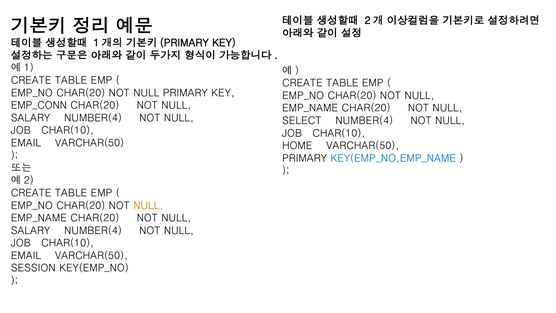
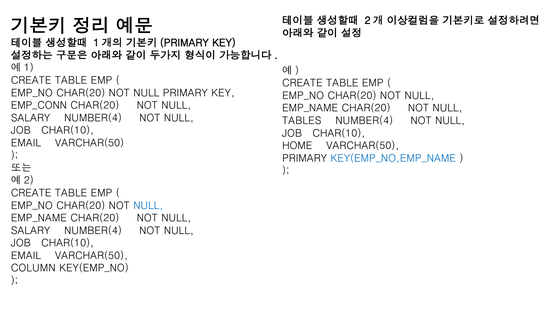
SELECT: SELECT -> TABLES (302, 121)
NULL colour: orange -> blue (148, 205)
SESSION: SESSION -> COLUMN (33, 268)
